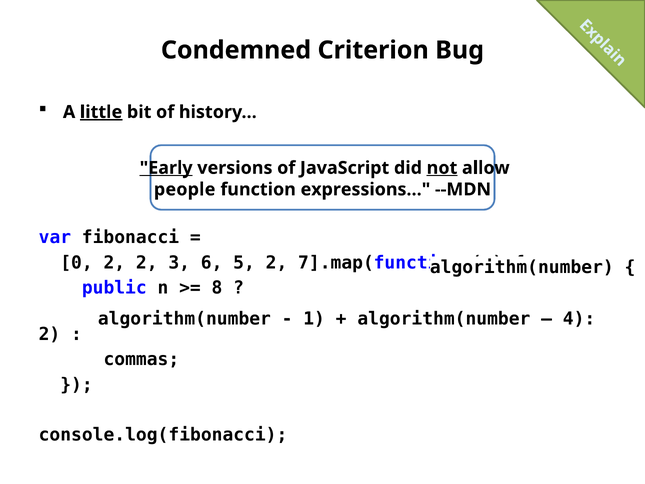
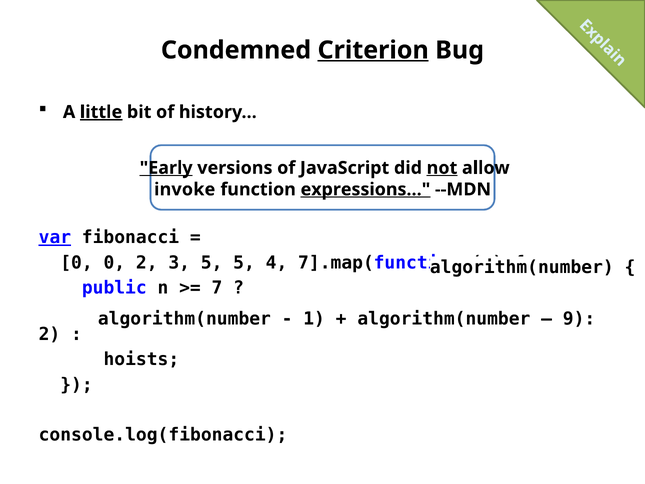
Criterion underline: none -> present (373, 50)
people: people -> invoke (185, 189)
expressions… underline: none -> present (365, 189)
var underline: none -> present (55, 237)
0 2: 2 -> 0 (114, 263)
3 6: 6 -> 5 (212, 263)
5 2: 2 -> 4 (277, 263)
8: 8 -> 7 (217, 288)
4: 4 -> 9 (579, 319)
commas: commas -> hoists (141, 359)
